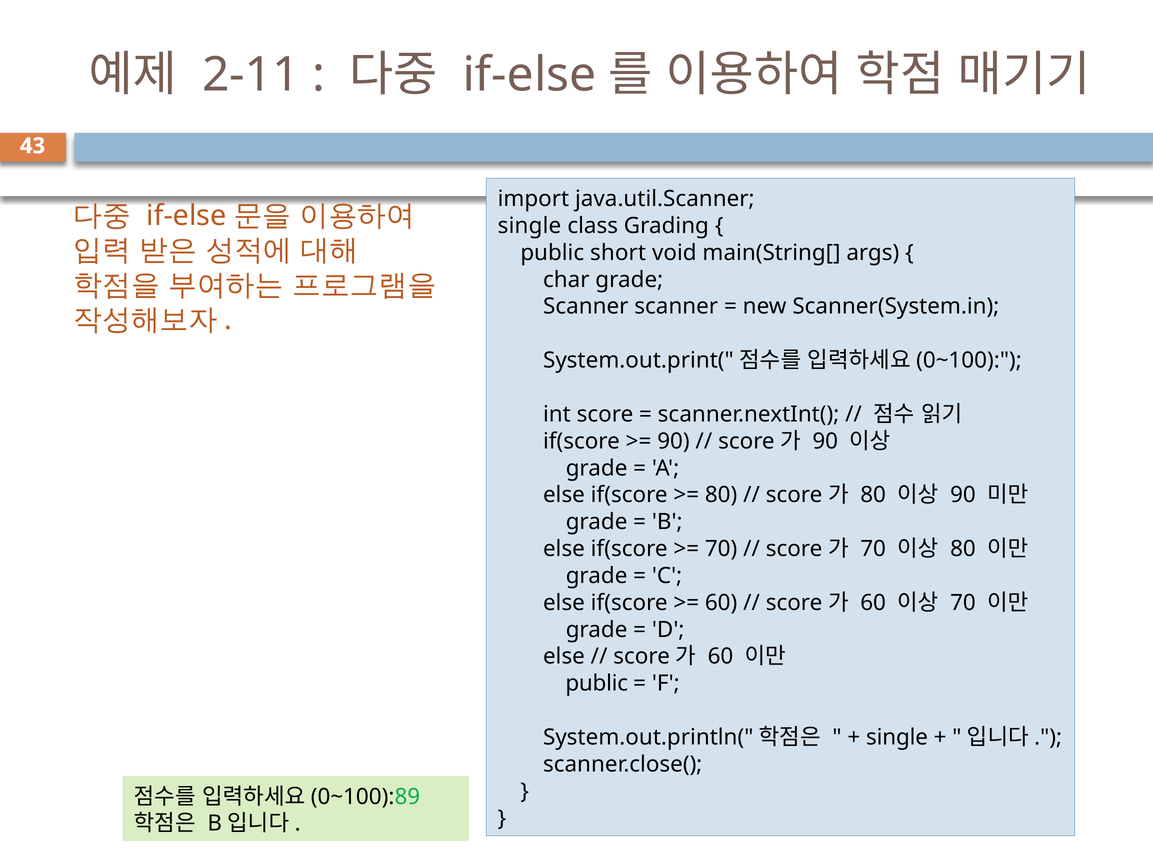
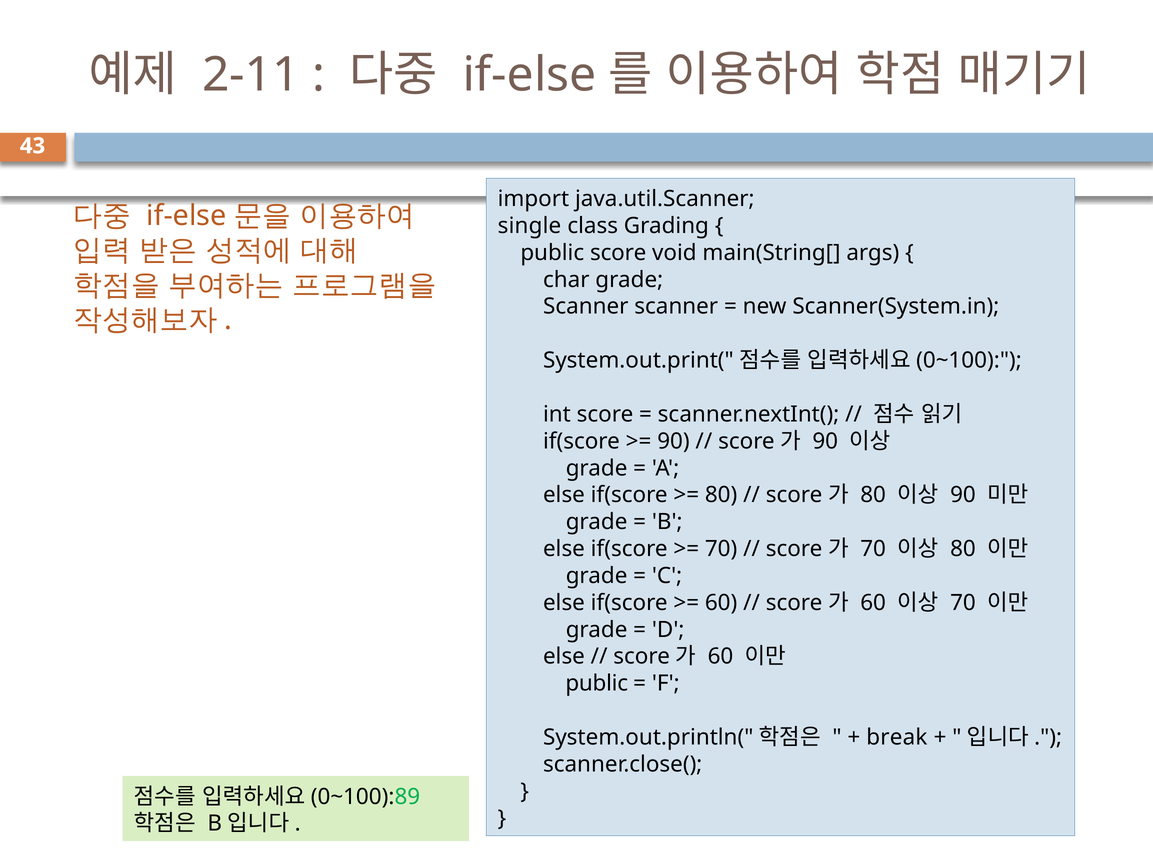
public short: short -> score (618, 253)
single: single -> break (897, 737)
